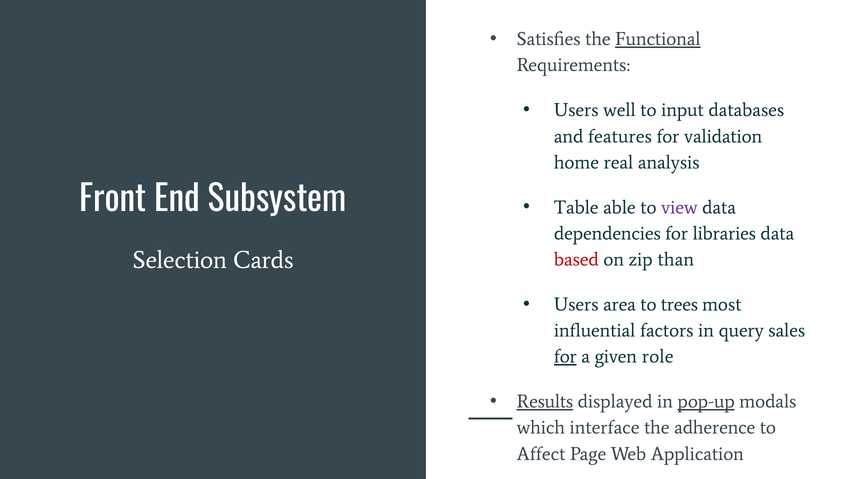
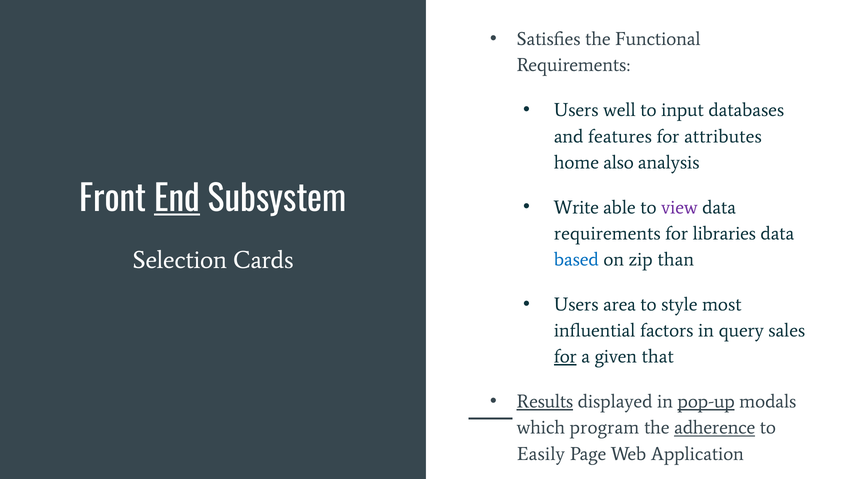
Functional underline: present -> none (658, 39)
validation: validation -> attributes (723, 136)
real: real -> also (619, 162)
End underline: none -> present (177, 199)
Table: Table -> Write (576, 207)
dependencies: dependencies -> requirements (607, 234)
based colour: red -> blue (576, 260)
trees: trees -> style (679, 305)
role: role -> that (658, 357)
interface: interface -> program (604, 428)
adherence underline: none -> present (715, 428)
Affect: Affect -> Easily (541, 454)
